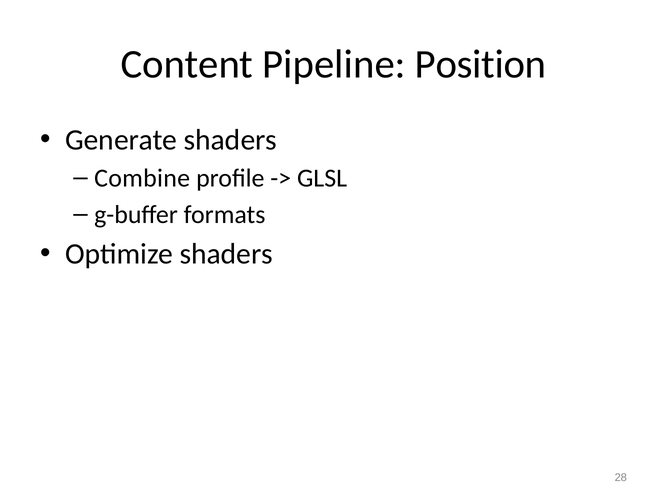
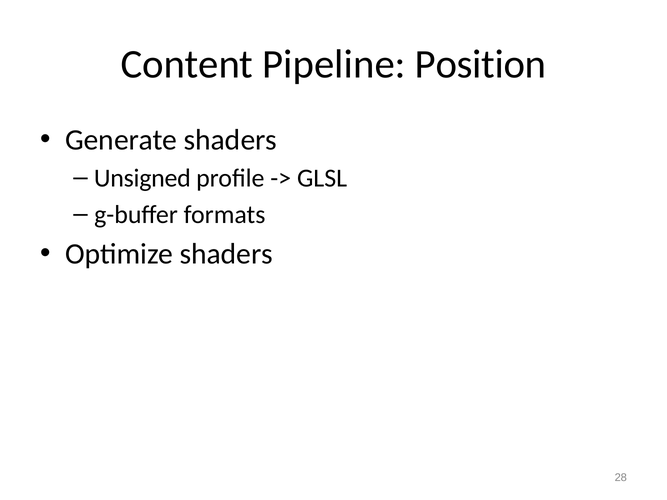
Combine: Combine -> Unsigned (142, 178)
